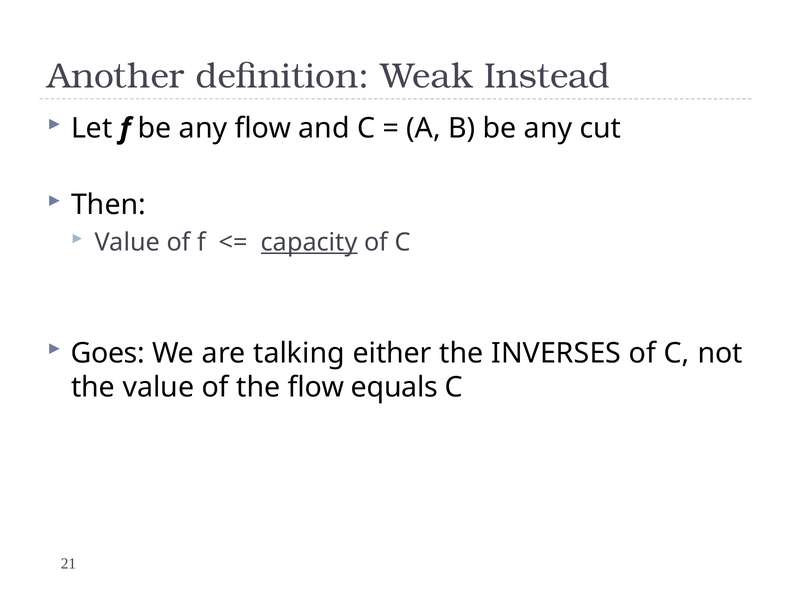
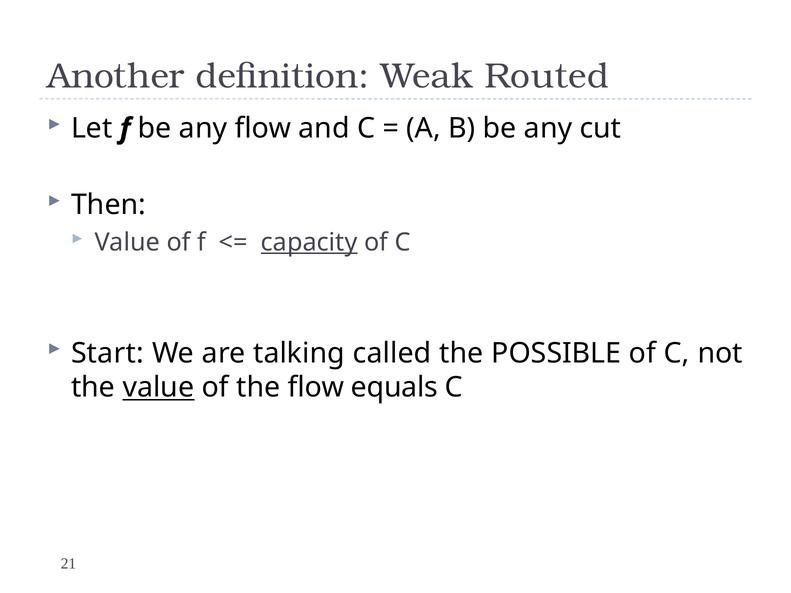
Instead: Instead -> Routed (547, 76)
Goes: Goes -> Start (107, 353)
either: either -> called (392, 353)
INVERSES: INVERSES -> POSSIBLE (556, 353)
value underline: none -> present (158, 388)
